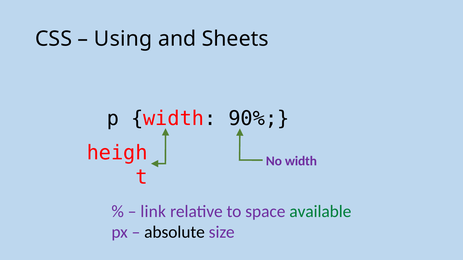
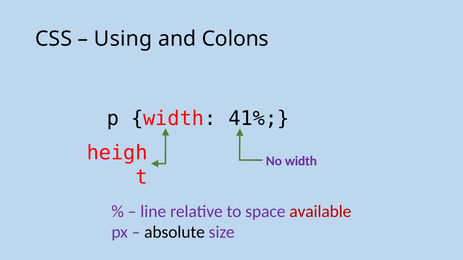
Sheets: Sheets -> Colons (235, 39)
90%: 90% -> 41% (259, 119)
link: link -> line (153, 212)
available colour: green -> red (320, 212)
